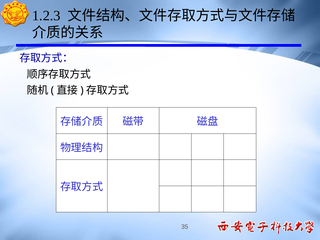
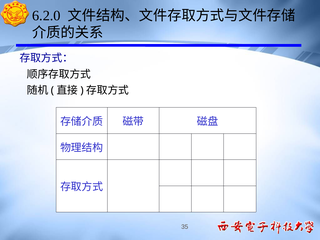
1.2.3: 1.2.3 -> 6.2.0 (46, 16)
